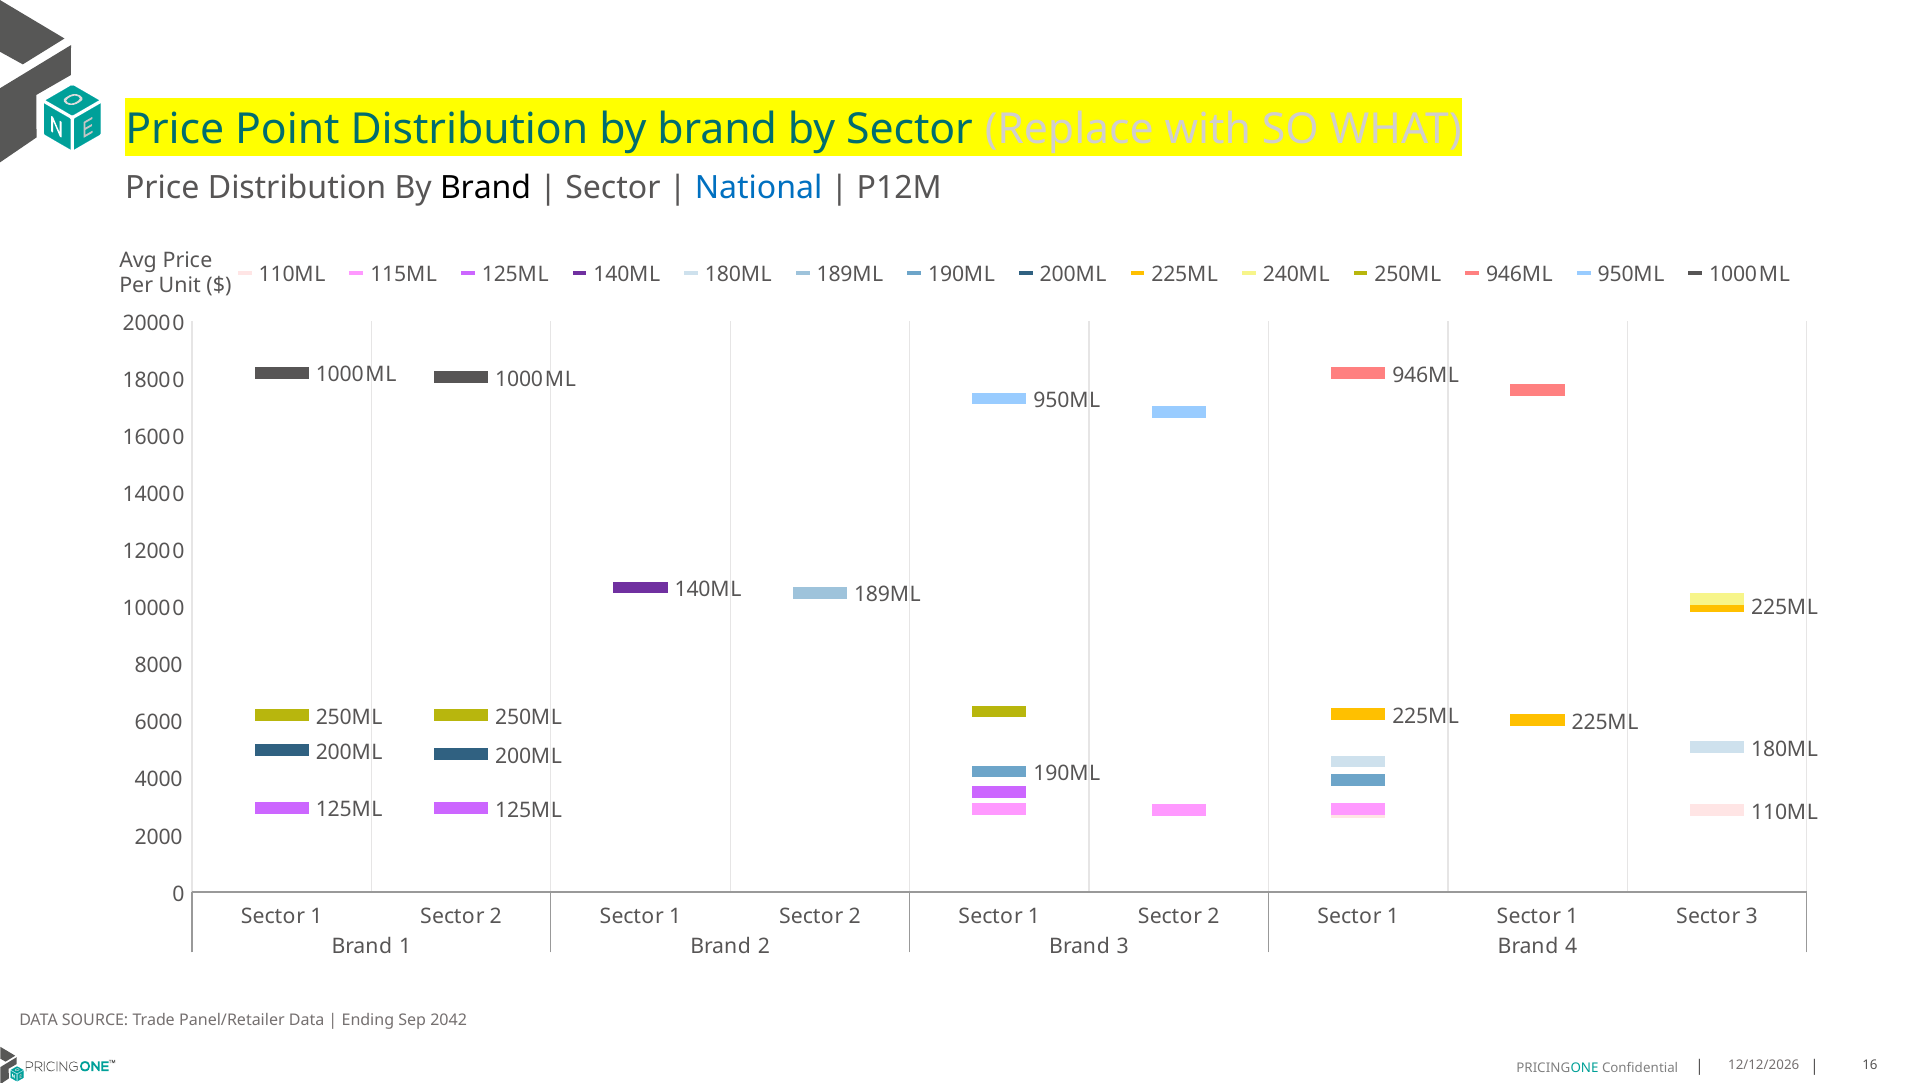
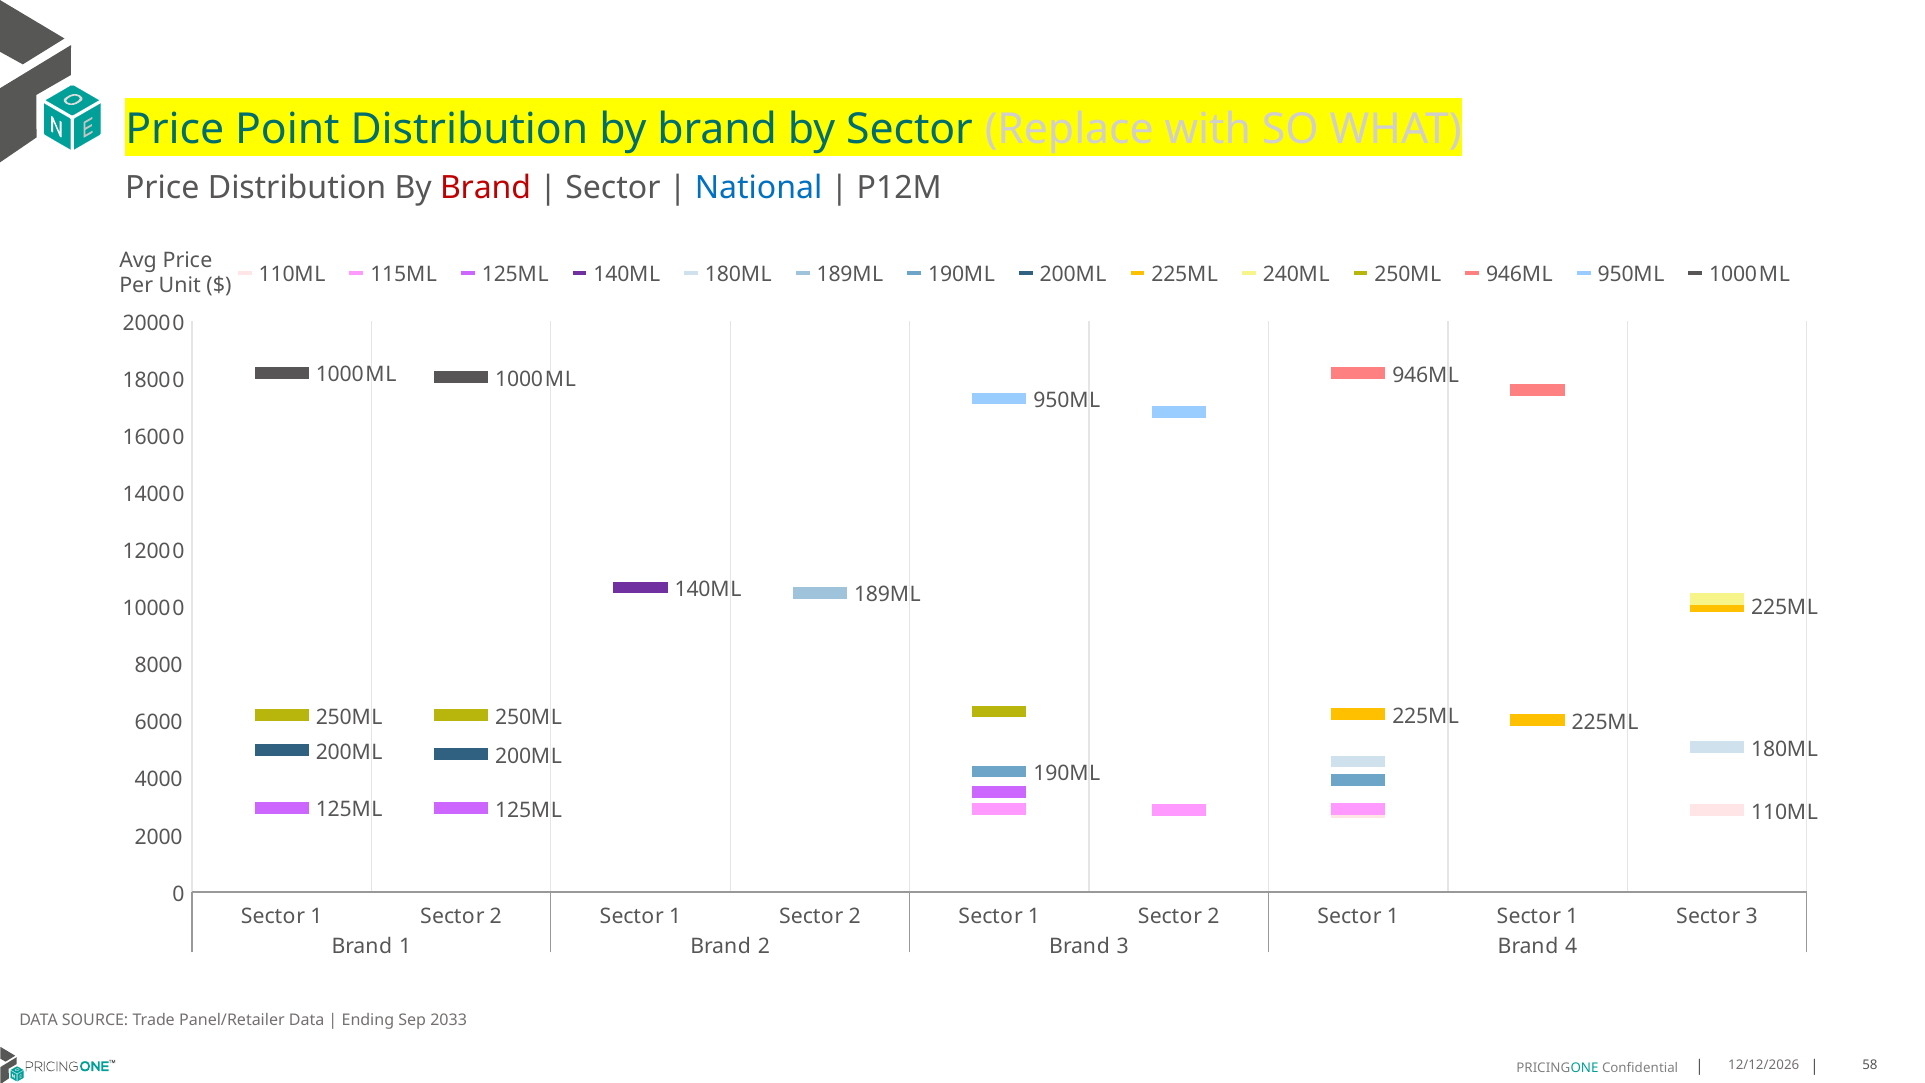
Brand colour: black -> red (486, 188)
2042: 2042 -> 2033 (449, 1020)
16: 16 -> 58 (1870, 1065)
